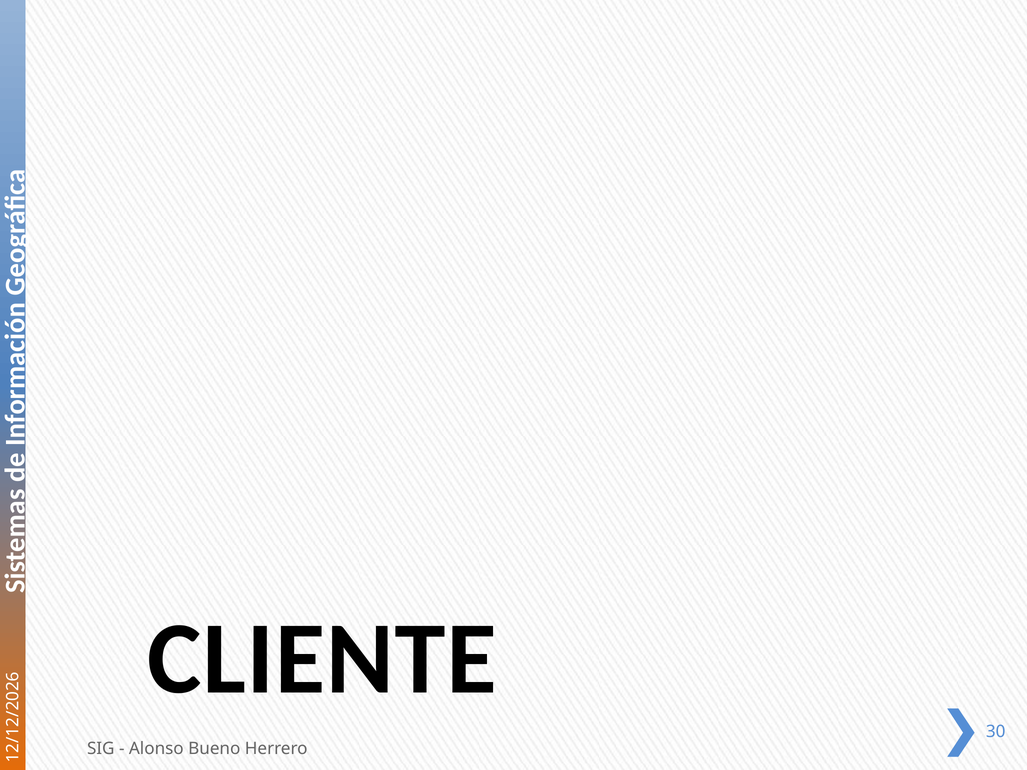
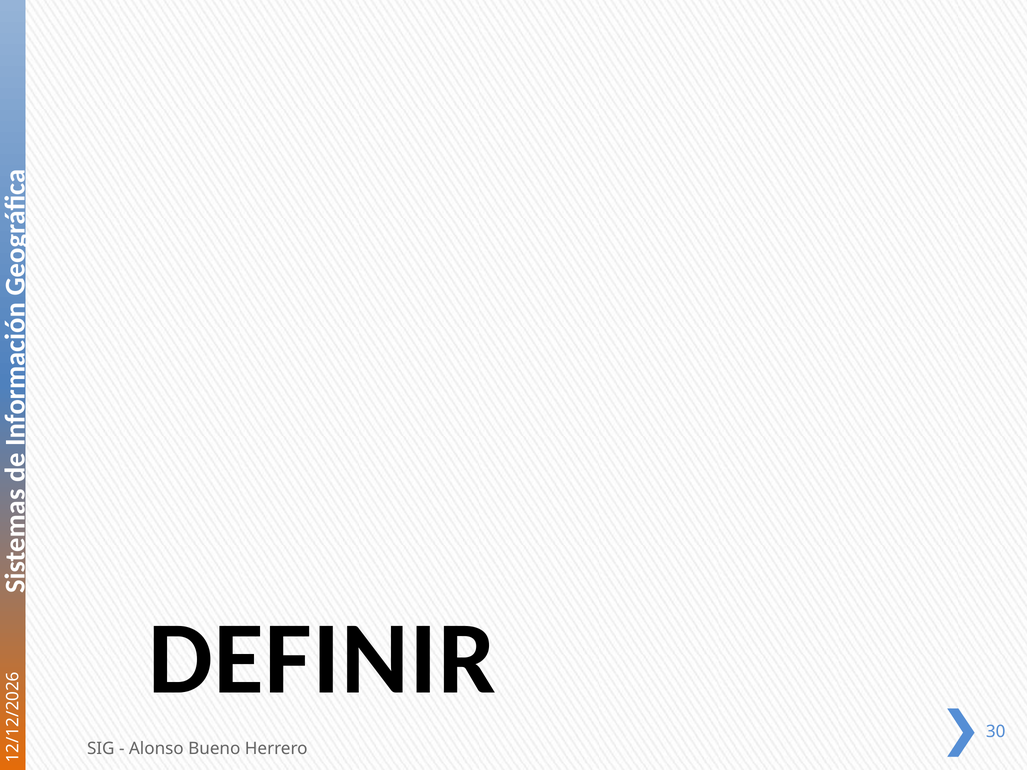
CLIENTE: CLIENTE -> DEFINIR (322, 659)
